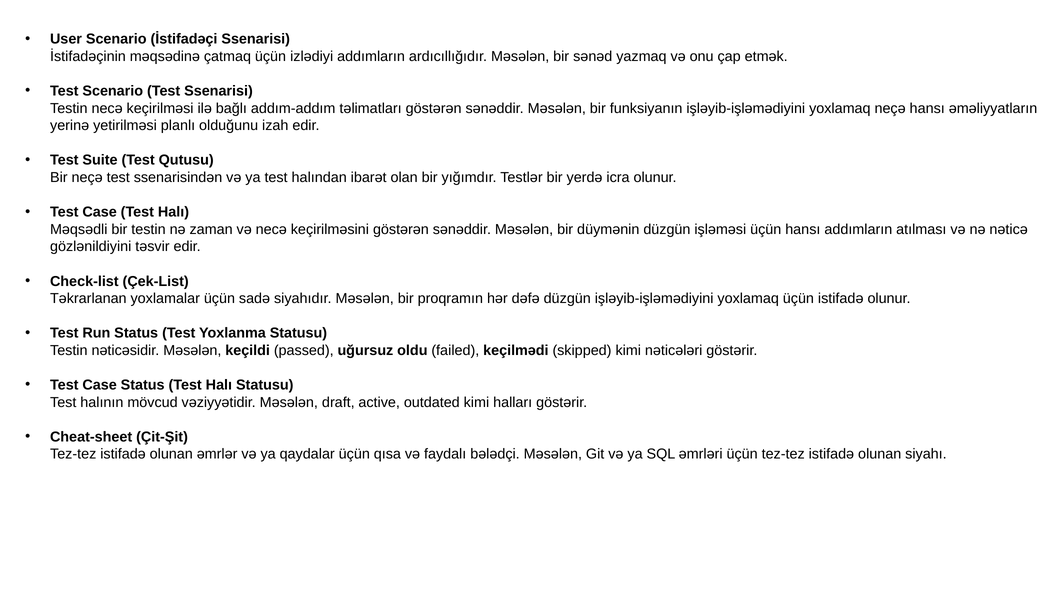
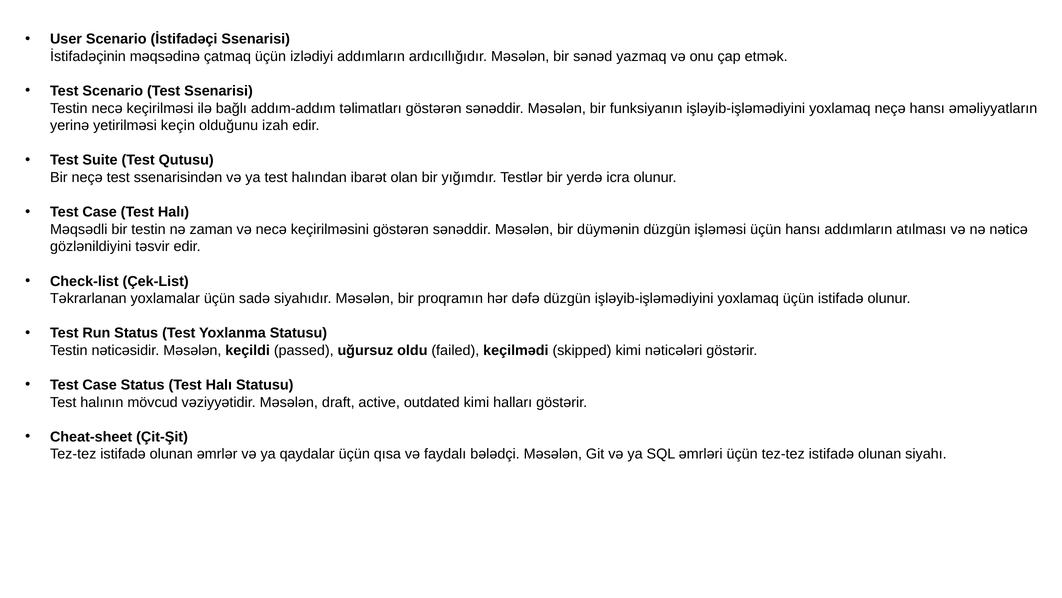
planlı: planlı -> keçin (178, 125)
